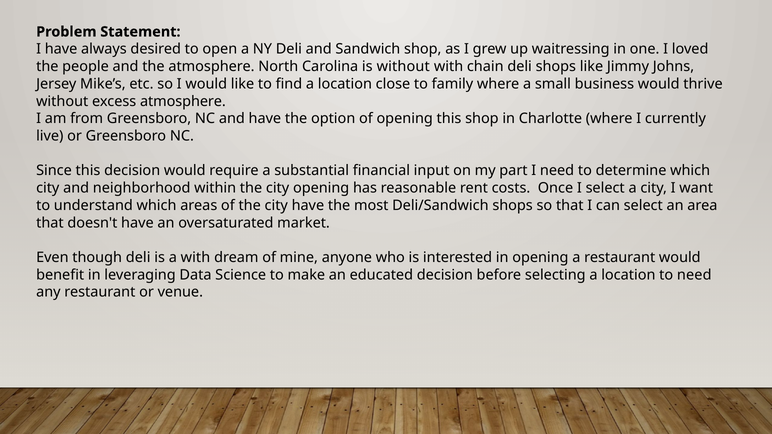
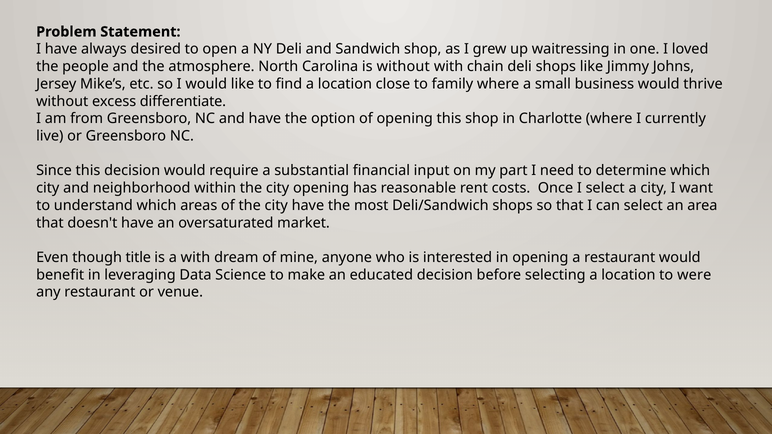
excess atmosphere: atmosphere -> differentiate (183, 101)
though deli: deli -> title (138, 258)
to need: need -> were (694, 275)
